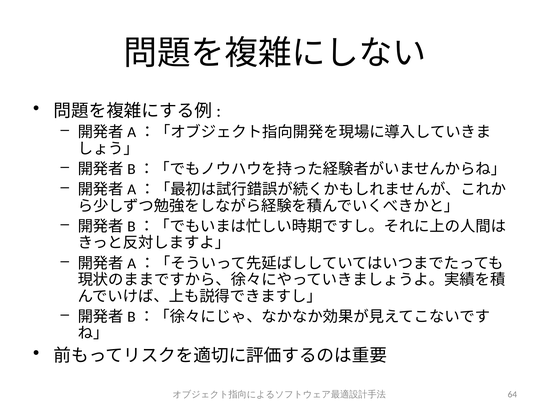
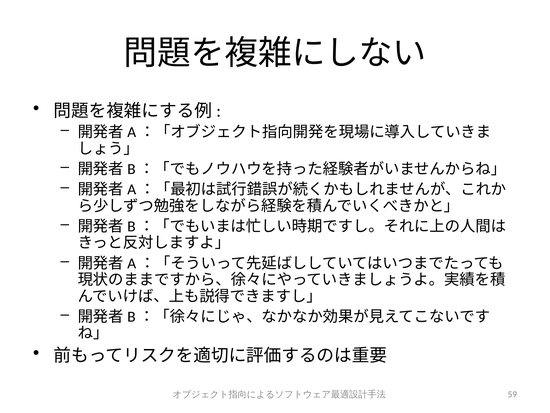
64: 64 -> 59 (512, 394)
